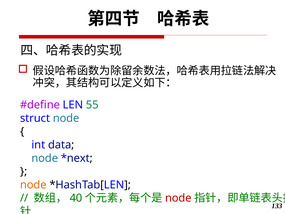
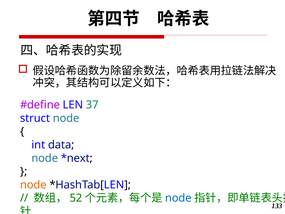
55: 55 -> 37 (92, 105)
40: 40 -> 52 (76, 198)
node colour: red -> blue (178, 198)
